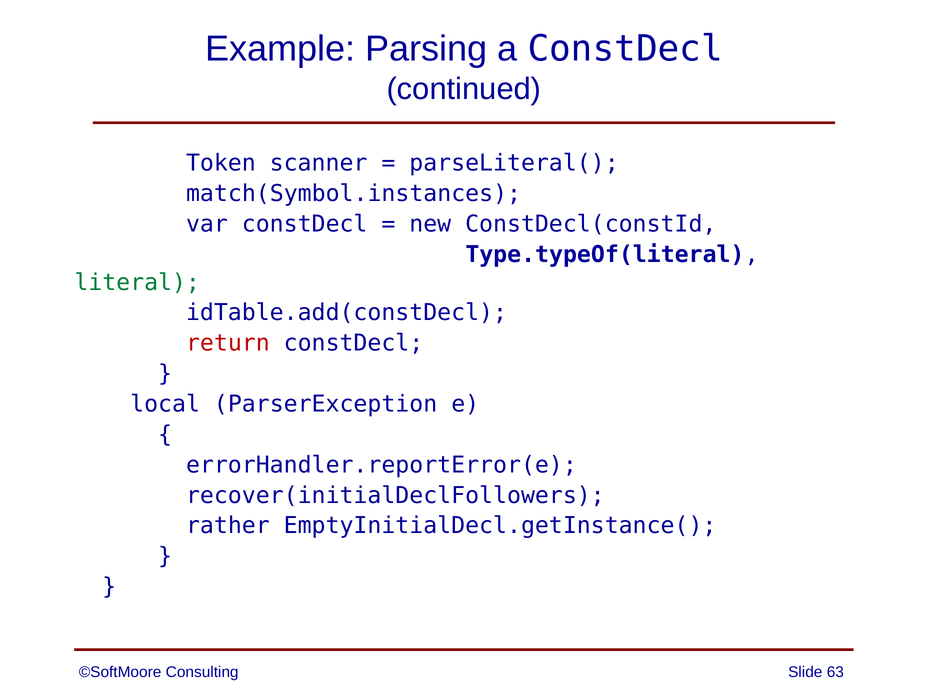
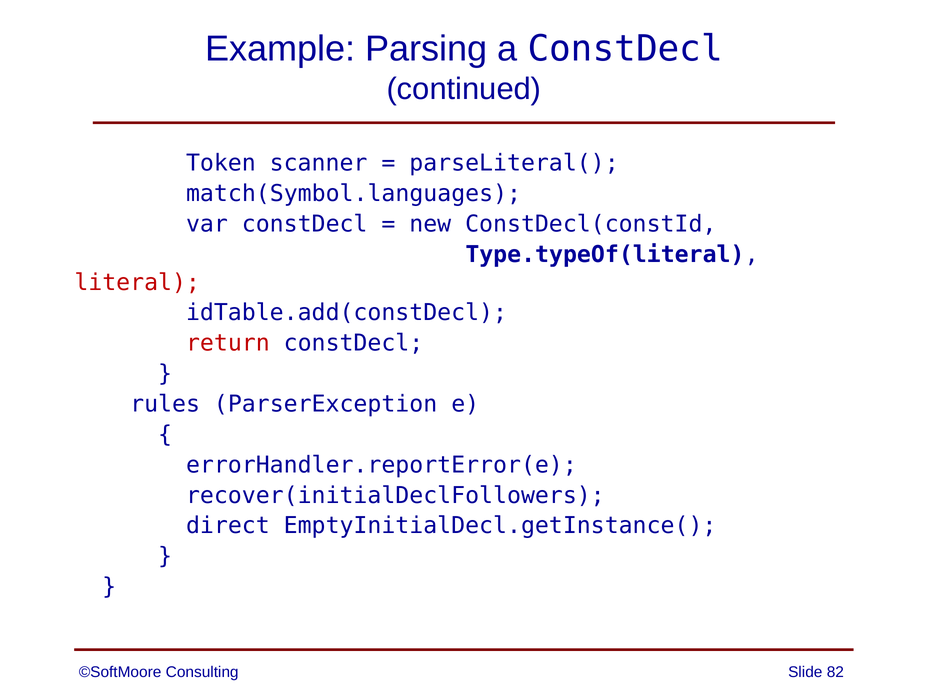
match(Symbol.instances: match(Symbol.instances -> match(Symbol.languages (354, 194)
literal colour: green -> red (137, 282)
local: local -> rules (165, 404)
rather: rather -> direct (228, 526)
63: 63 -> 82 (835, 672)
